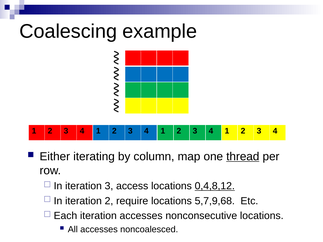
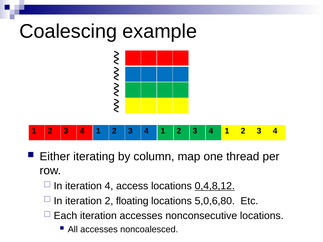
thread underline: present -> none (243, 157)
iteration 3: 3 -> 4 (109, 186)
require: require -> floating (132, 201)
5,7,9,68: 5,7,9,68 -> 5,0,6,80 (215, 201)
